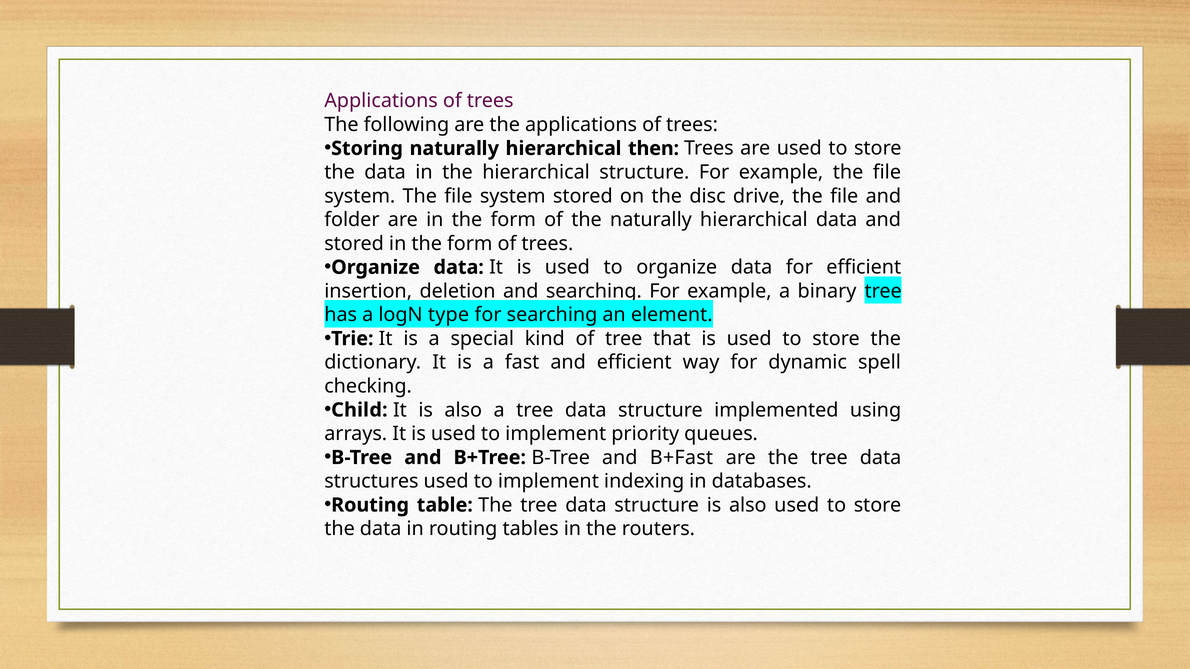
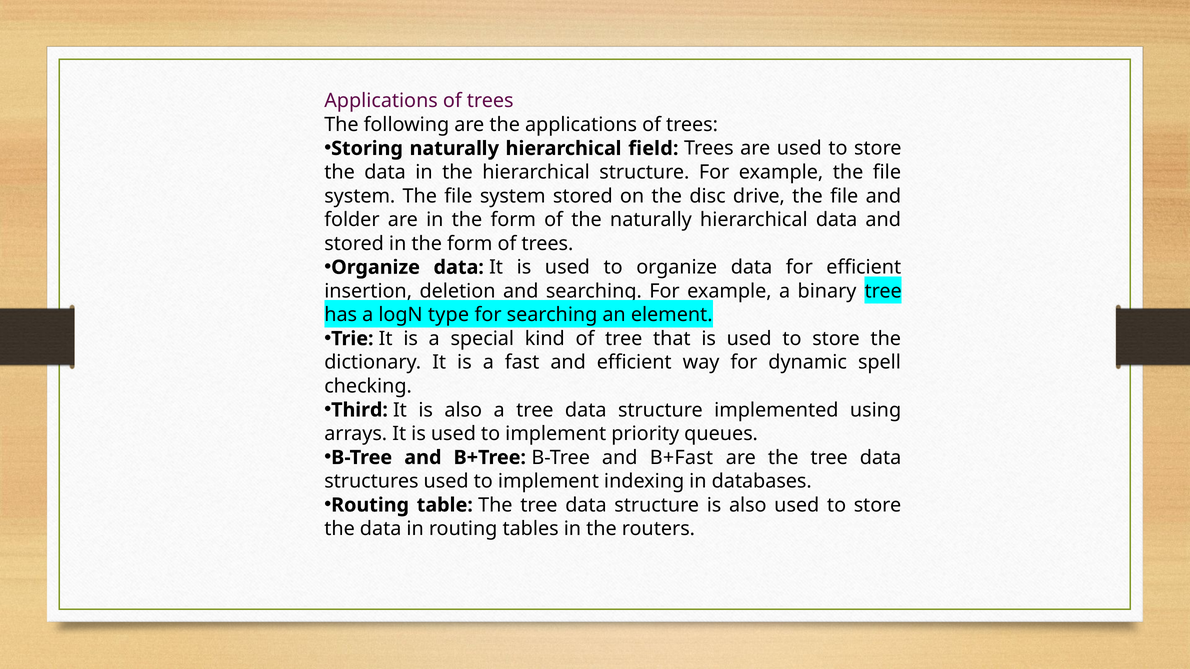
then: then -> field (653, 149)
Child: Child -> Third (360, 410)
